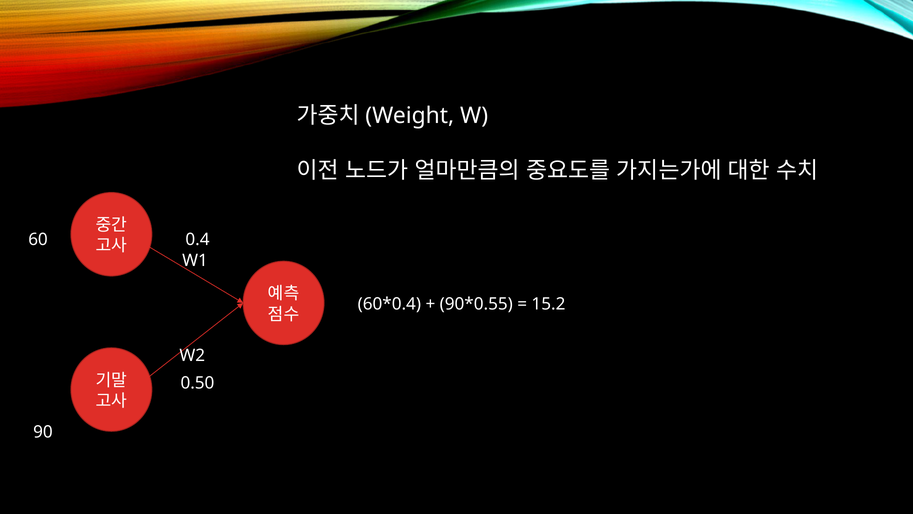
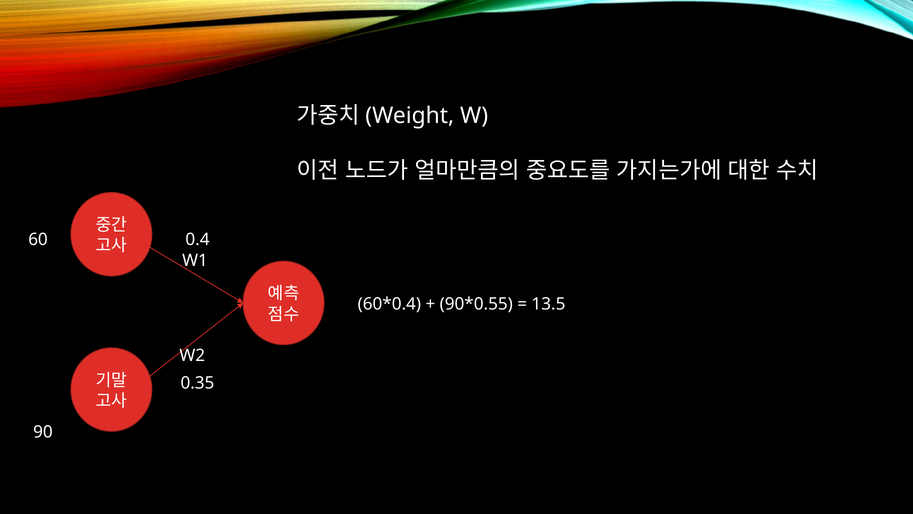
15.2: 15.2 -> 13.5 (548, 304)
0.50: 0.50 -> 0.35 (197, 383)
